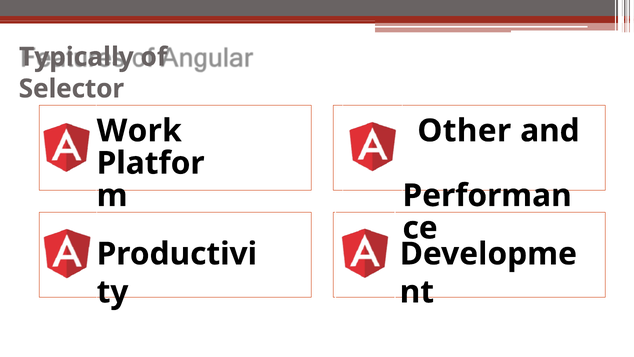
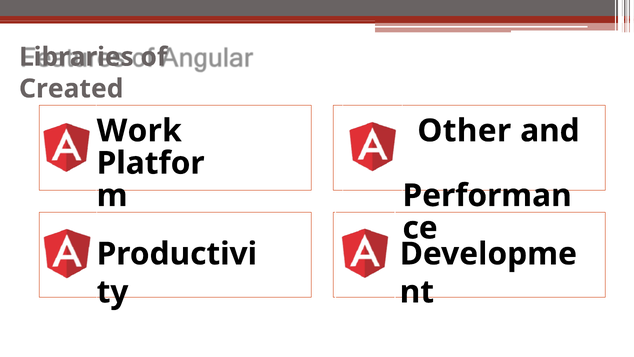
Typically: Typically -> Libraries (76, 57)
Selector: Selector -> Created (71, 89)
